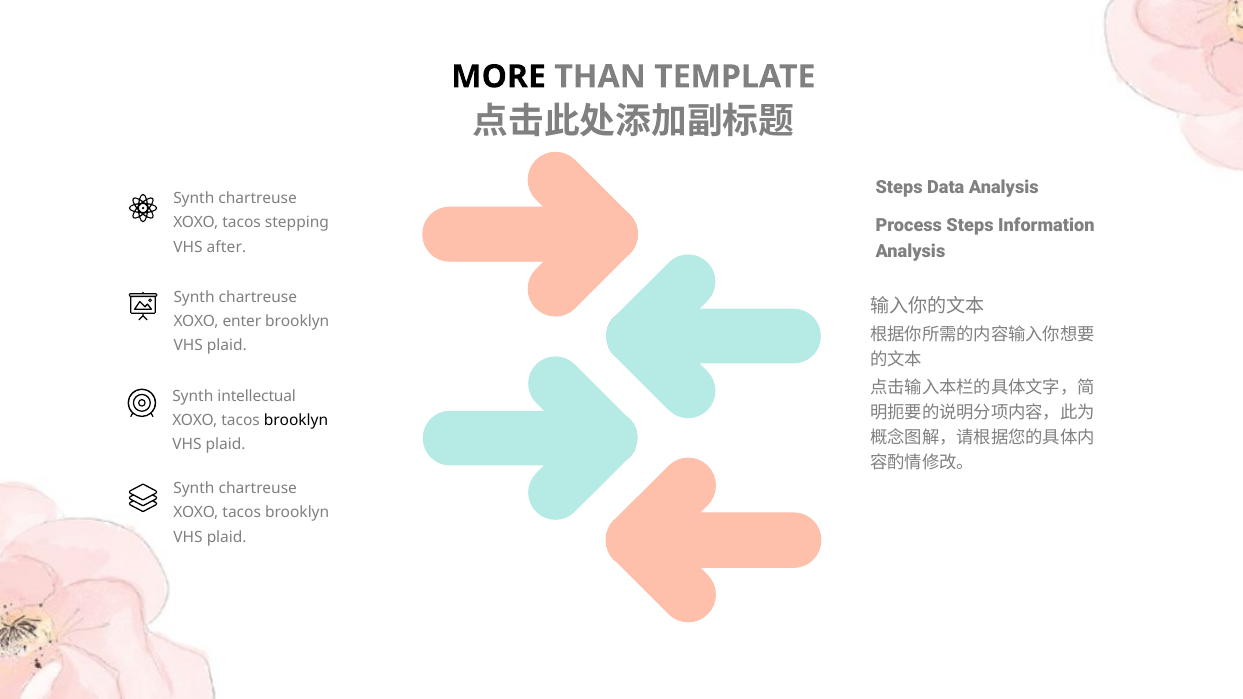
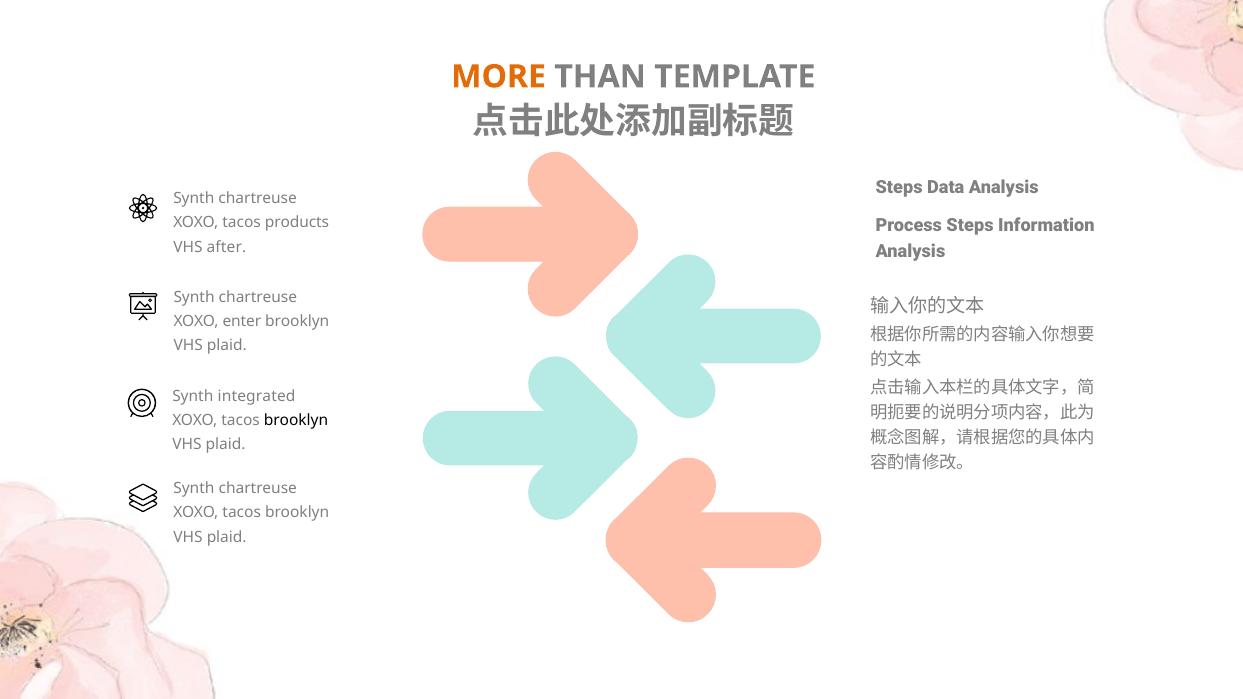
MORE colour: black -> orange (499, 77)
stepping: stepping -> products (297, 223)
intellectual: intellectual -> integrated (257, 396)
